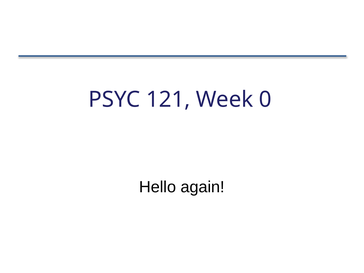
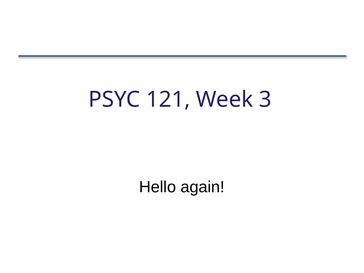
0: 0 -> 3 (265, 100)
